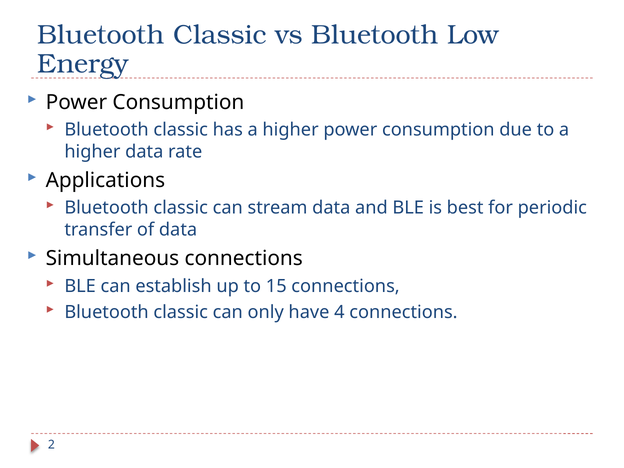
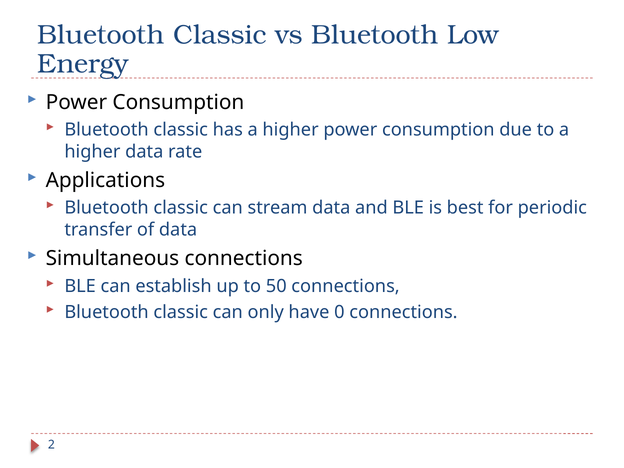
15: 15 -> 50 (276, 286)
4: 4 -> 0 (339, 312)
